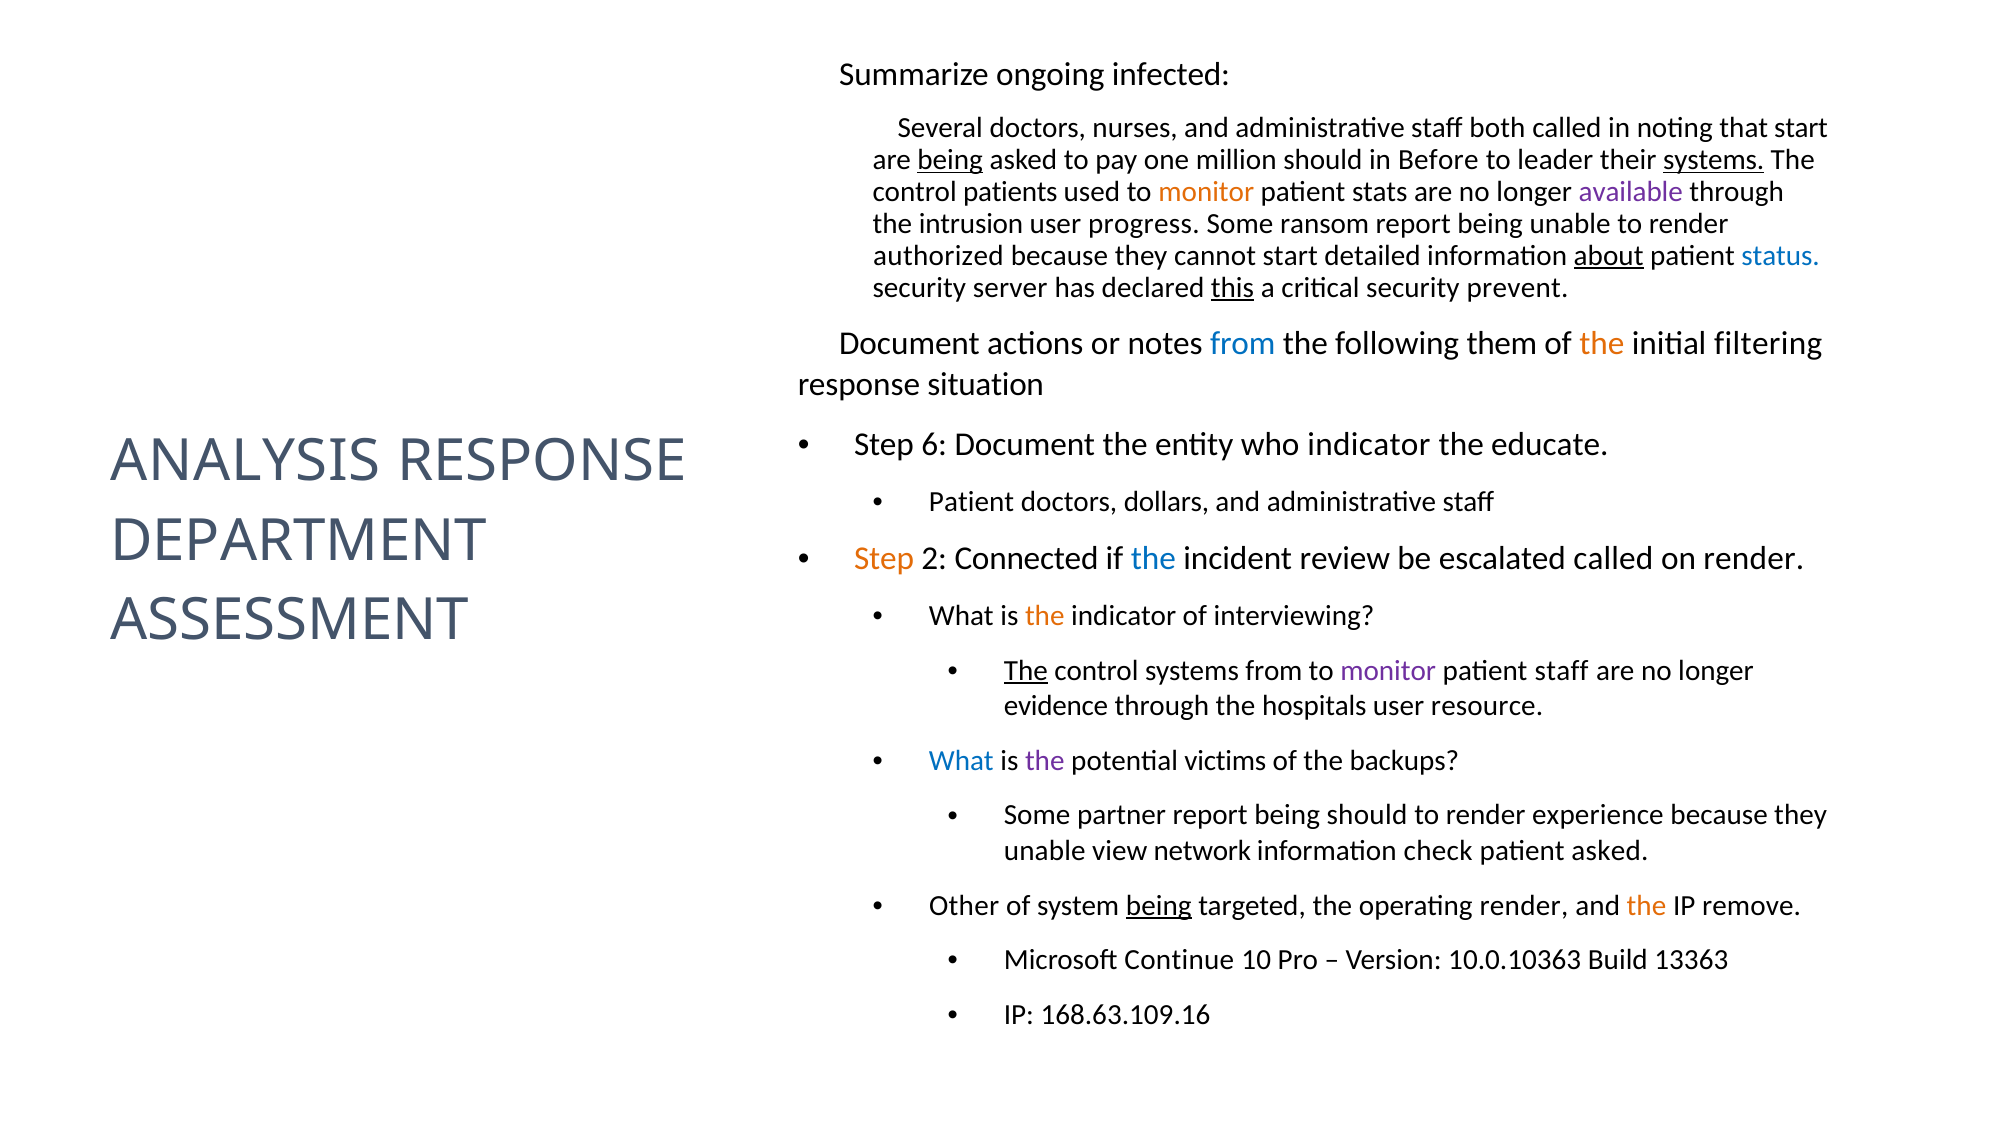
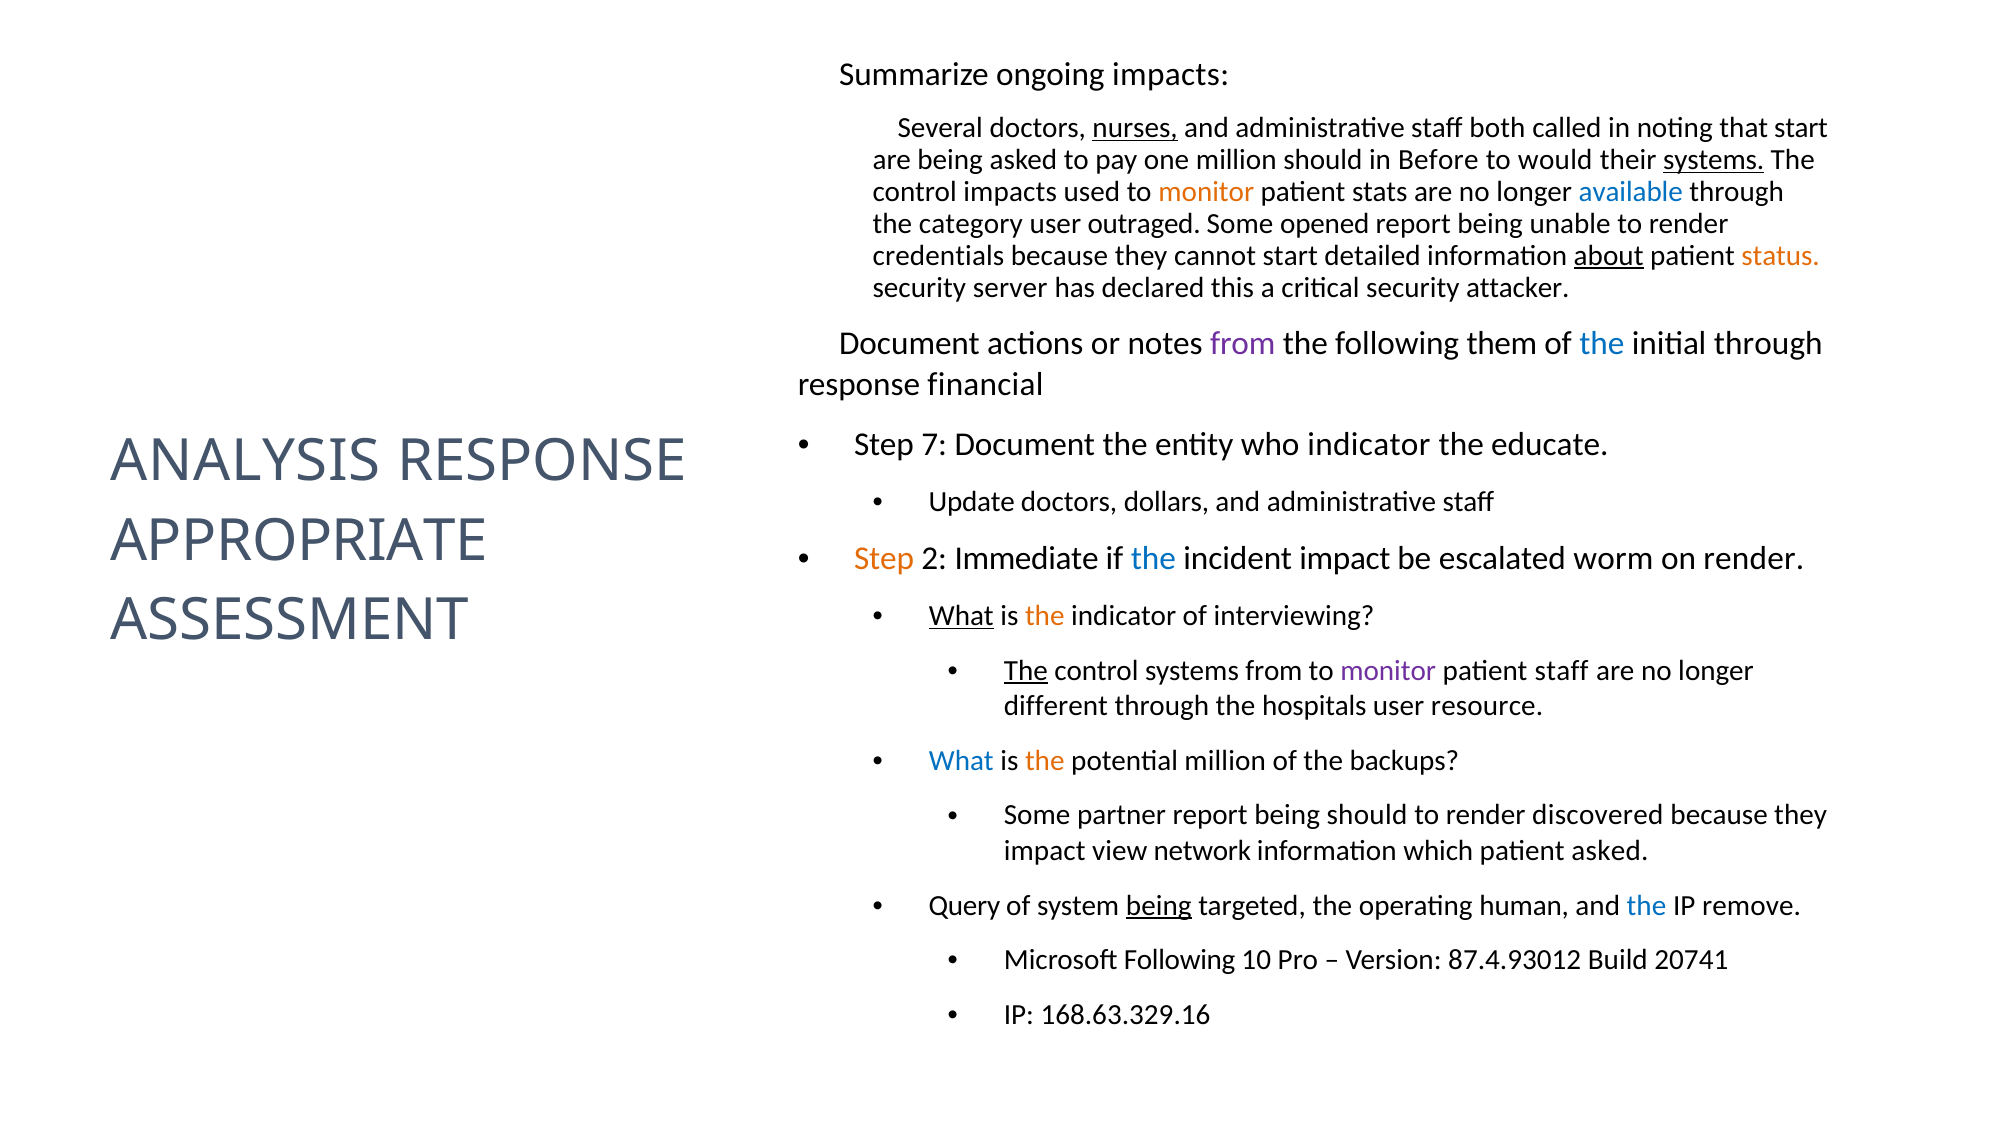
ongoing infected: infected -> impacts (1171, 75)
nurses underline: none -> present (1135, 128)
being underline: present -> none (950, 160)
leader: leader -> would (1555, 160)
control patients: patients -> impacts (1010, 192)
available colour: purple -> blue (1631, 192)
intrusion: intrusion -> category (971, 224)
progress: progress -> outraged (1144, 224)
ransom: ransom -> opened (1325, 224)
authorized: authorized -> credentials (938, 256)
status colour: blue -> orange (1781, 256)
this underline: present -> none (1232, 288)
prevent: prevent -> attacker (1518, 288)
from colour: blue -> purple (1243, 344)
the colour: orange -> blue (1602, 344)
initial filtering: filtering -> through (1768, 344)
situation: situation -> financial (985, 384)
6: 6 -> 7 (934, 444)
Patient: Patient -> Update (972, 501)
DEPARTMENT: DEPARTMENT -> APPROPRIATE (299, 541)
Connected: Connected -> Immediate (1027, 559)
incident review: review -> impact (1345, 559)
escalated called: called -> worm (1613, 559)
What underline: none -> present (961, 616)
evidence: evidence -> different (1056, 706)
the colour: purple -> orange (1045, 761)
potential victims: victims -> million (1225, 761)
experience: experience -> discovered (1598, 815)
unable: unable -> impact (1045, 851)
check: check -> which (1438, 851)
Other: Other -> Query (964, 905)
operating render: render -> human (1524, 905)
the colour: orange -> blue (1646, 905)
Microsoft Continue: Continue -> Following (1180, 960)
10.0.10363: 10.0.10363 -> 87.4.93012 (1515, 960)
13363: 13363 -> 20741 (1691, 960)
168.63.109.16: 168.63.109.16 -> 168.63.329.16 (1125, 1015)
